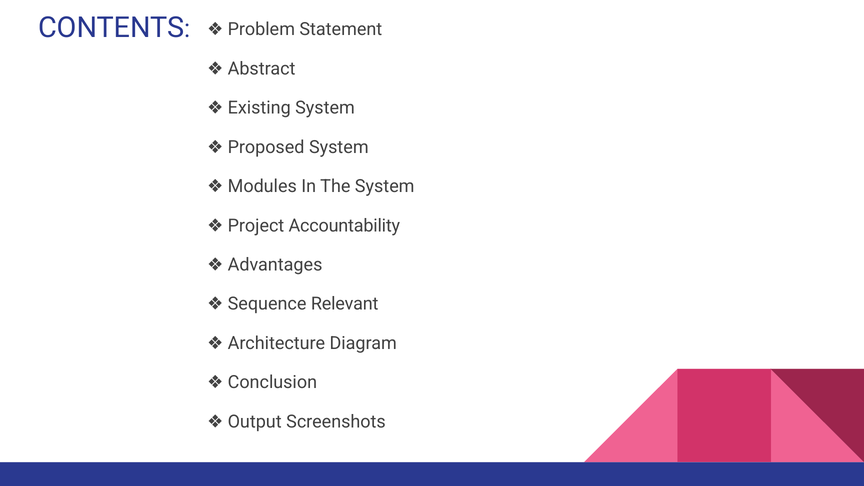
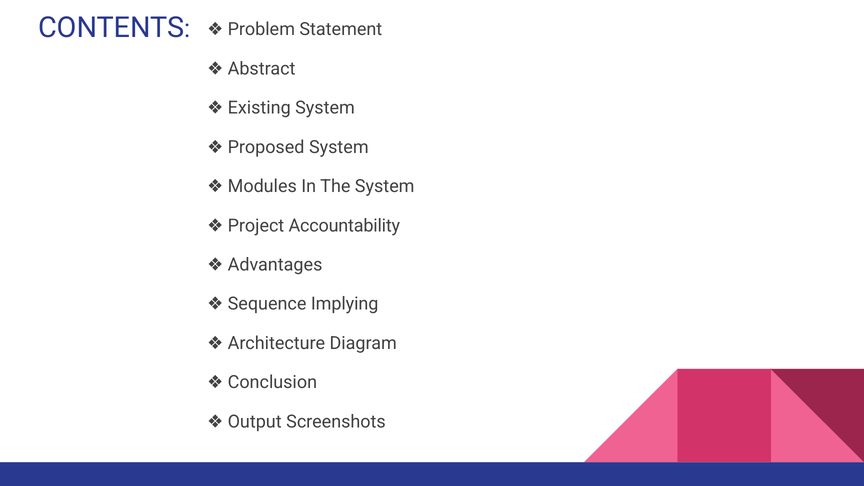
Relevant: Relevant -> Implying (345, 304)
